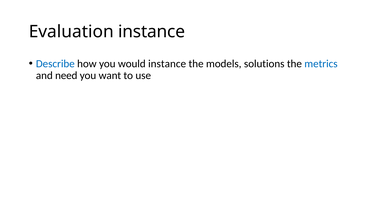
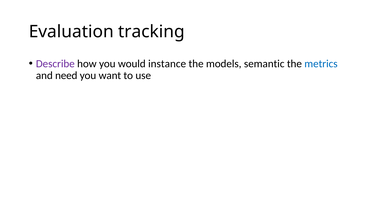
Evaluation instance: instance -> tracking (152, 32)
Describe colour: blue -> purple (55, 64)
solutions: solutions -> semantic (264, 64)
